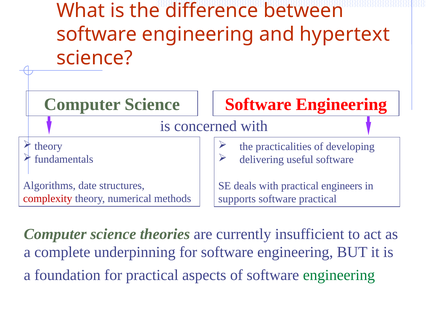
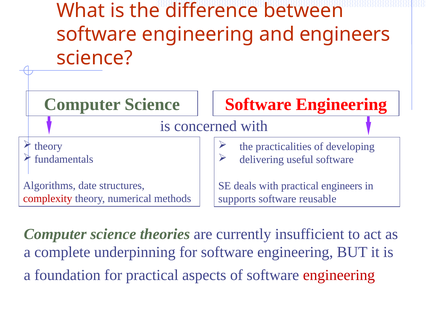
and hypertext: hypertext -> engineers (345, 34)
software practical: practical -> reusable (318, 199)
engineering colour: green -> red (339, 275)
